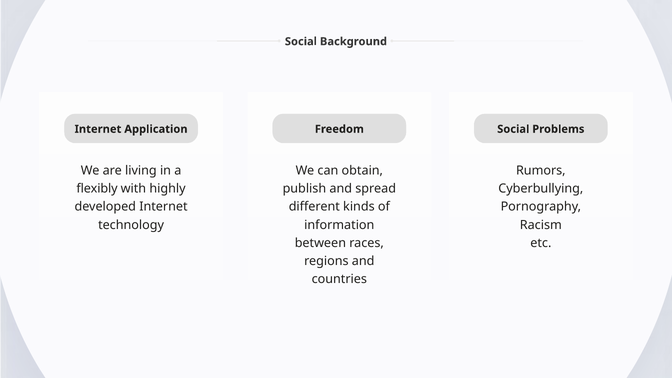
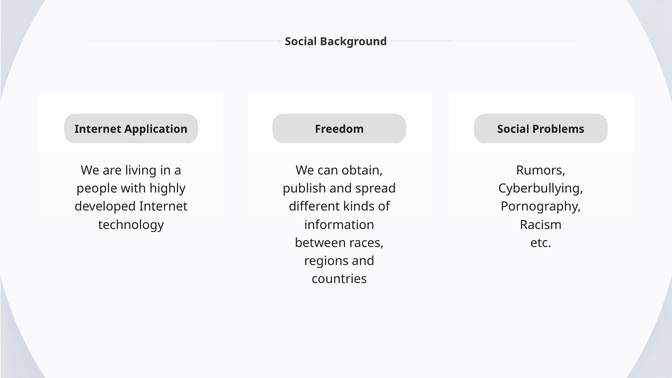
flexibly: flexibly -> people (97, 189)
